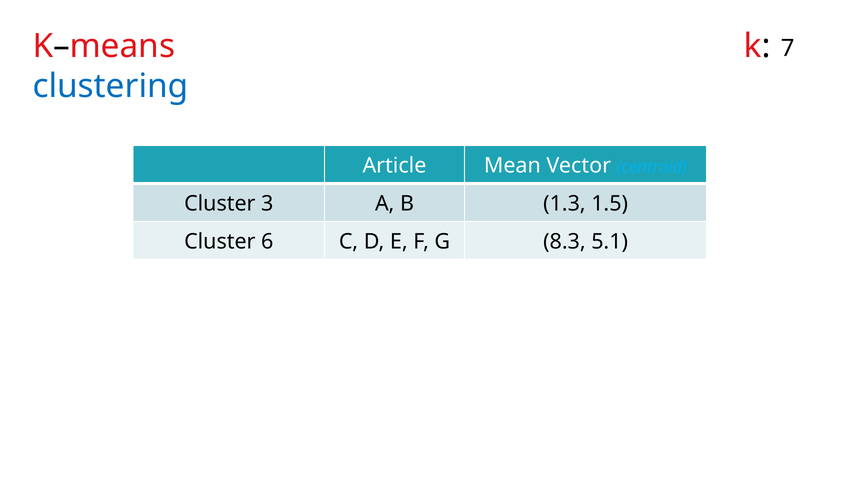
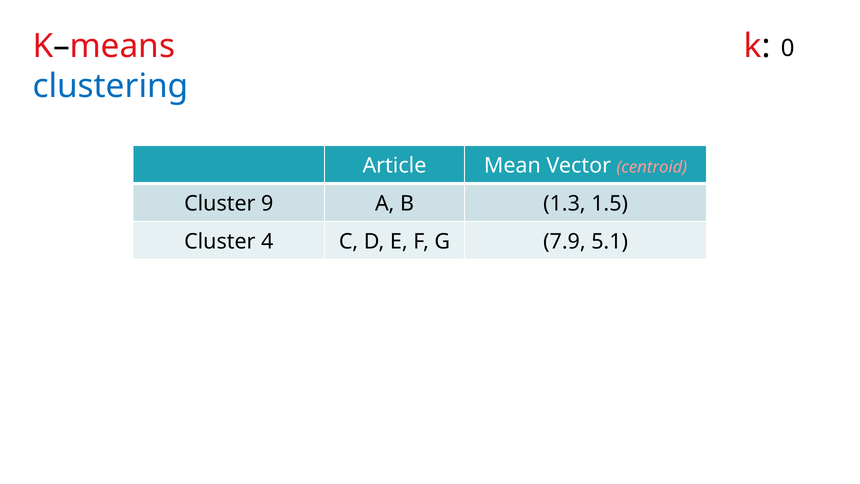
7: 7 -> 0 (788, 48)
centroid colour: light blue -> pink (652, 167)
3: 3 -> 9 (267, 203)
6: 6 -> 4 (267, 241)
8.3: 8.3 -> 7.9 (564, 241)
